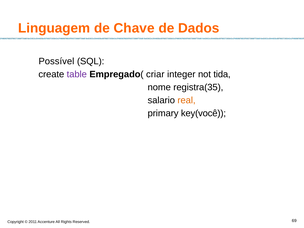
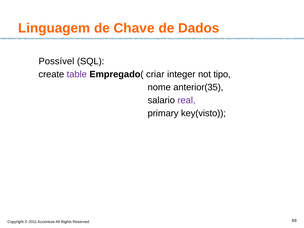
tida: tida -> tipo (222, 74)
registra(35: registra(35 -> anterior(35 (198, 87)
real colour: orange -> purple (186, 100)
key(você: key(você -> key(visto (203, 113)
